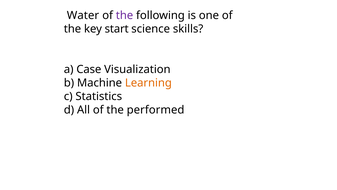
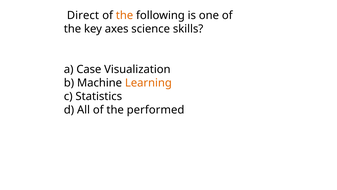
Water: Water -> Direct (83, 15)
the colour: purple -> orange (125, 15)
start: start -> axes (117, 29)
